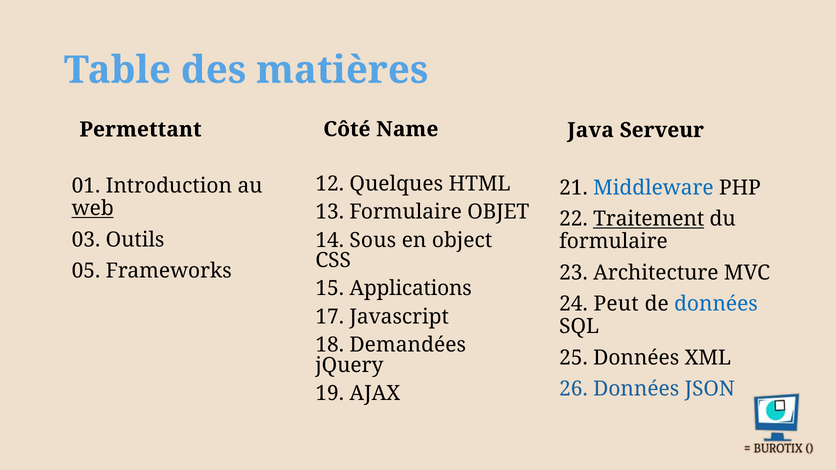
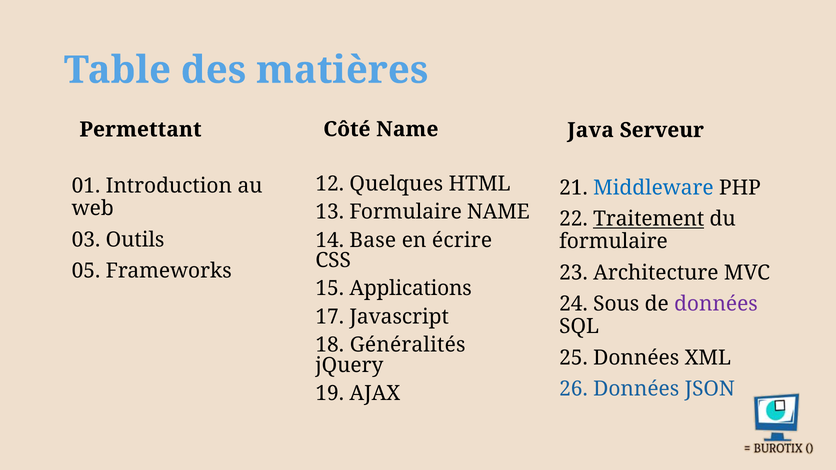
web underline: present -> none (93, 209)
Formulaire OBJET: OBJET -> NAME (498, 212)
Sous: Sous -> Base (373, 240)
object: object -> écrire (462, 240)
Peut: Peut -> Sous (616, 304)
données colour: blue -> purple (716, 304)
Demandées: Demandées -> Généralités (408, 345)
